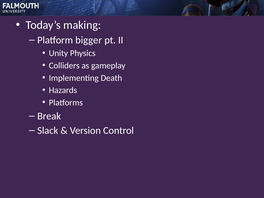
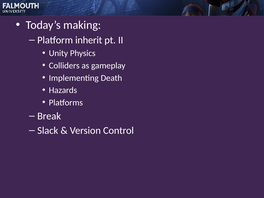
bigger: bigger -> inherit (89, 40)
